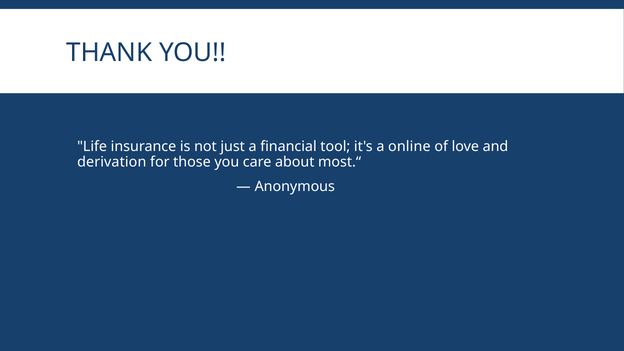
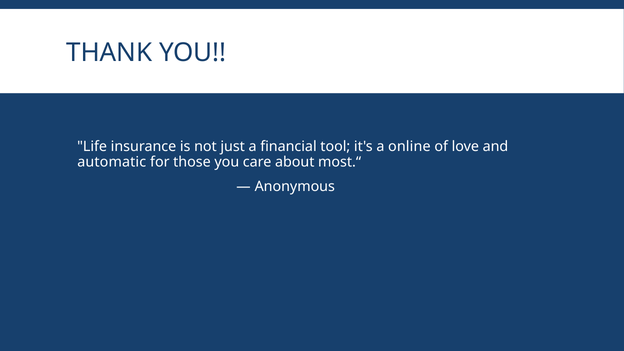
derivation: derivation -> automatic (112, 162)
